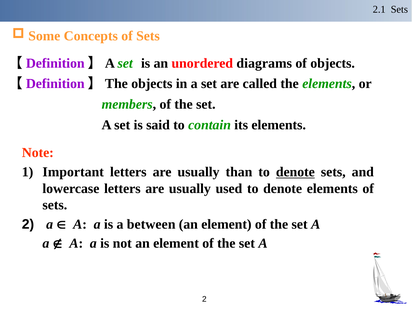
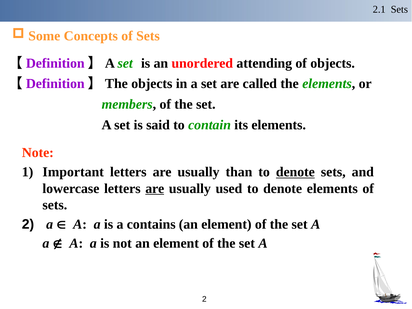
diagrams: diagrams -> attending (264, 63)
are underline: none -> present (155, 188)
between: between -> contains (151, 224)
